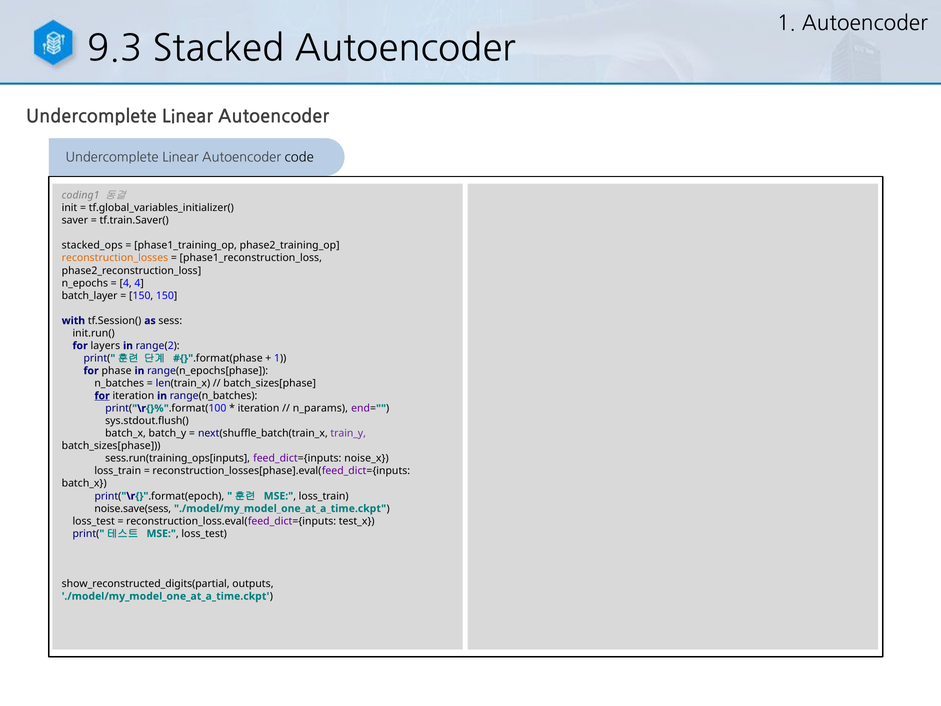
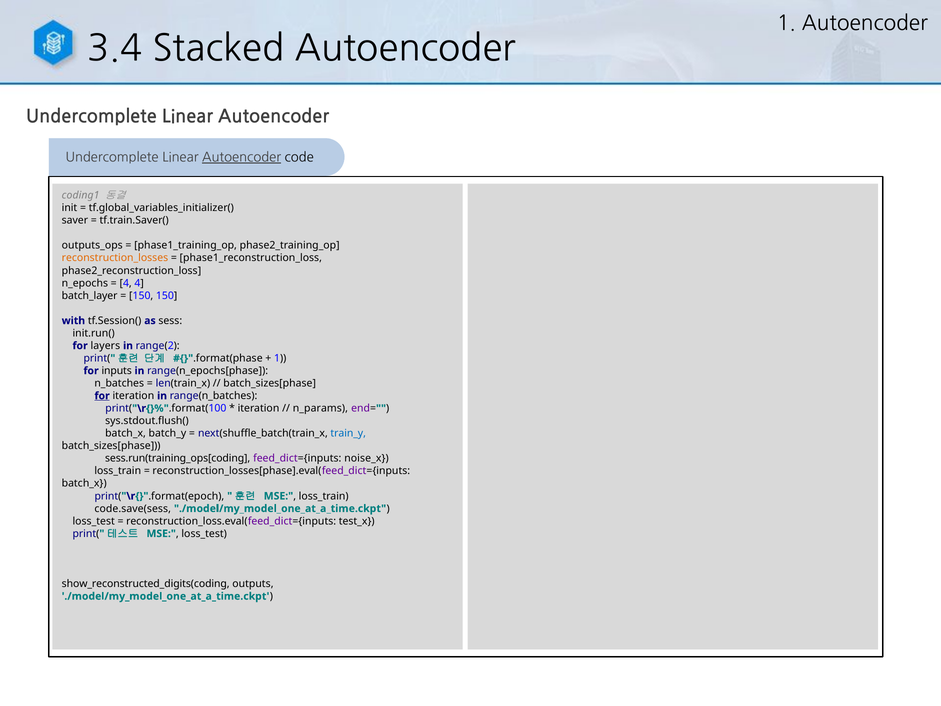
9.3: 9.3 -> 3.4 (115, 49)
Autoencoder underline: none -> present (242, 157)
stacked_ops: stacked_ops -> outputs_ops (92, 245)
phase: phase -> inputs (117, 371)
train_y colour: purple -> blue (348, 433)
sess.run(training_ops[inputs: sess.run(training_ops[inputs -> sess.run(training_ops[coding (178, 458)
noise.save(sess: noise.save(sess -> code.save(sess (133, 508)
show_reconstructed_digits(partial: show_reconstructed_digits(partial -> show_reconstructed_digits(coding (146, 584)
